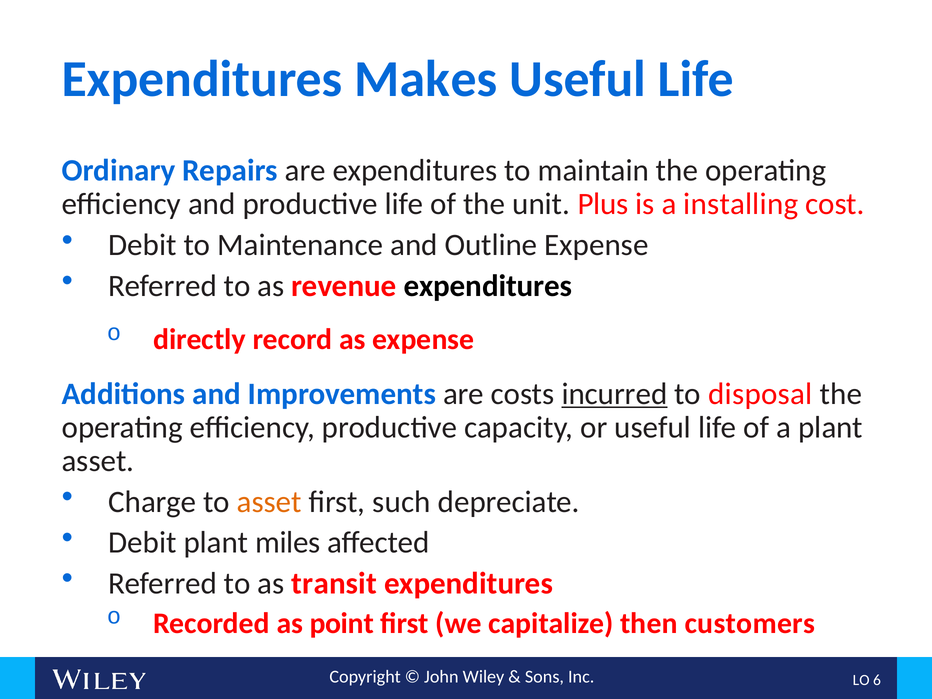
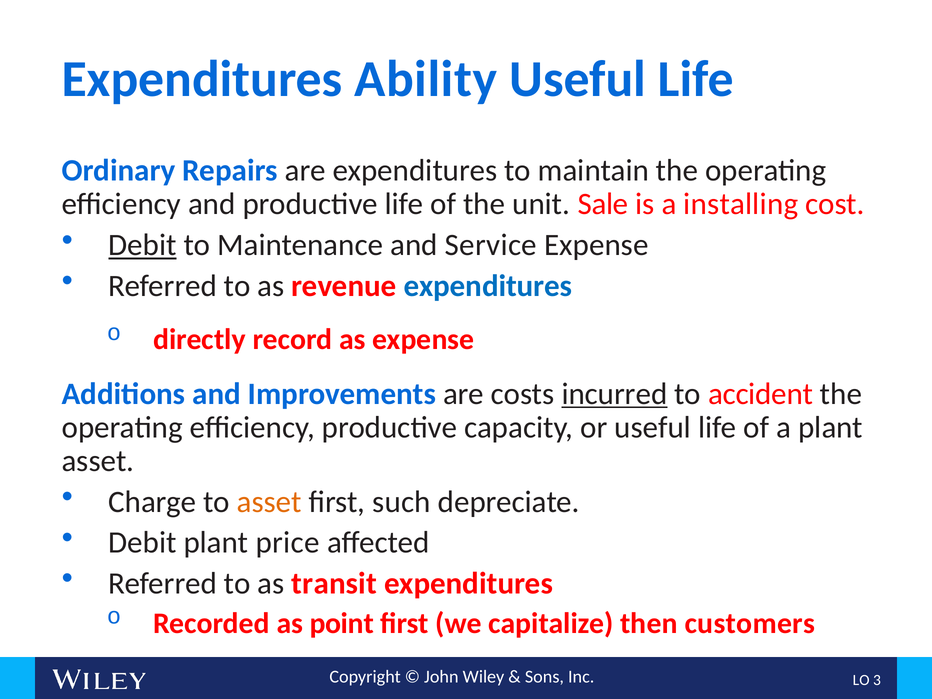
Makes: Makes -> Ability (426, 79)
Plus: Plus -> Sale (603, 204)
Debit underline: none -> present (142, 245)
Outline: Outline -> Service (491, 245)
expenditures colour: black -> blue (488, 286)
disposal: disposal -> accident (761, 394)
miles: miles -> price (288, 543)
6: 6 -> 3 (877, 680)
